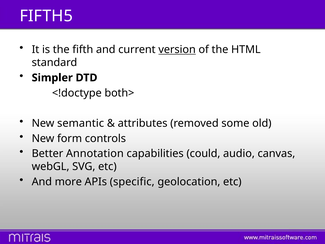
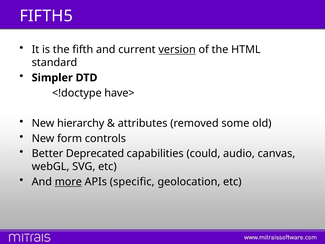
both>: both> -> have> (119, 93)
semantic: semantic -> hierarchy (81, 123)
Annotation: Annotation -> Deprecated (95, 153)
more underline: none -> present (68, 182)
